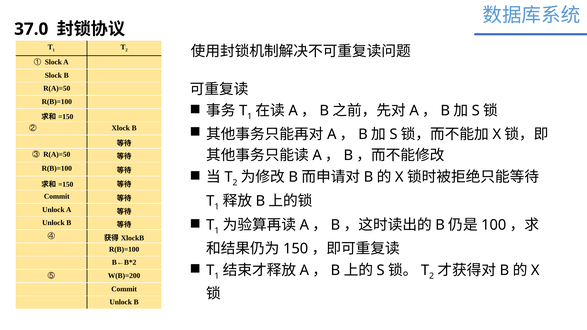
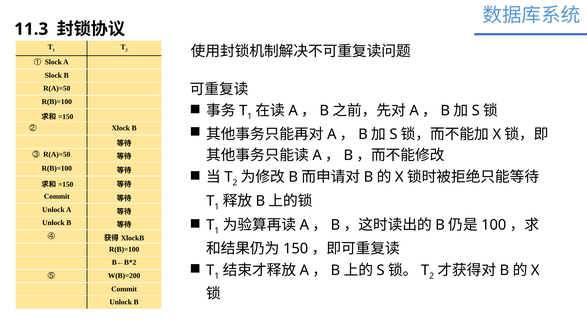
37.0: 37.0 -> 11.3 (31, 29)
